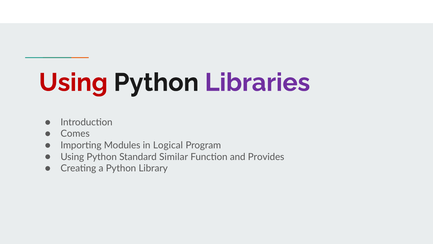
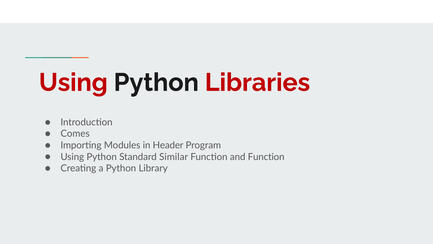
Libraries colour: purple -> red (257, 82)
Logical: Logical -> Header (168, 145)
and Provides: Provides -> Function (266, 157)
